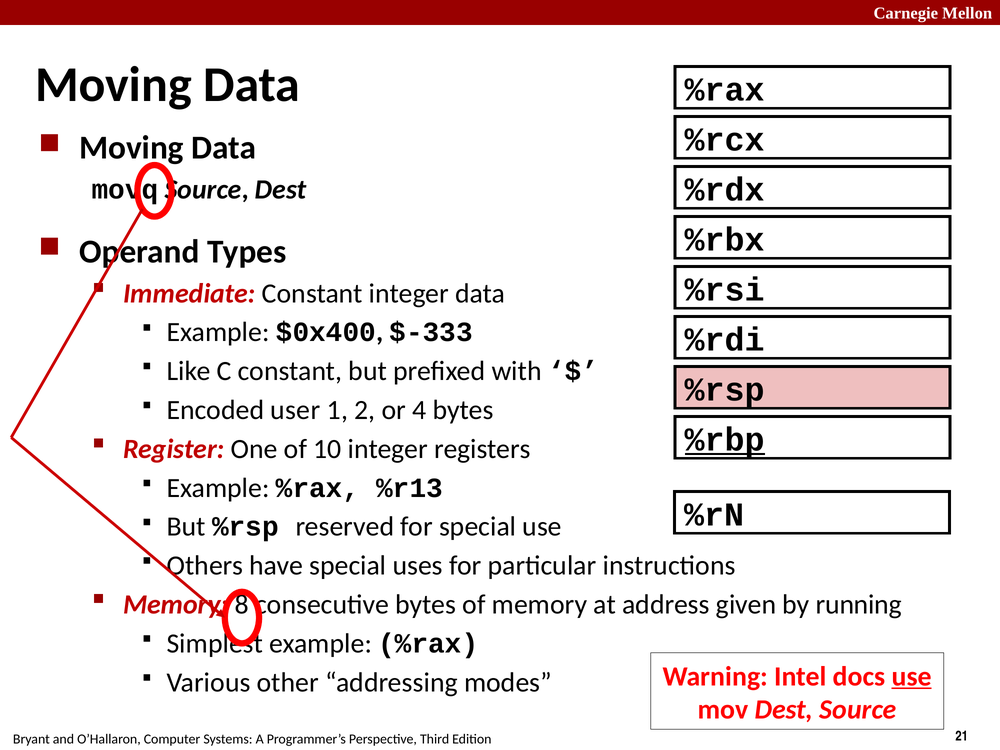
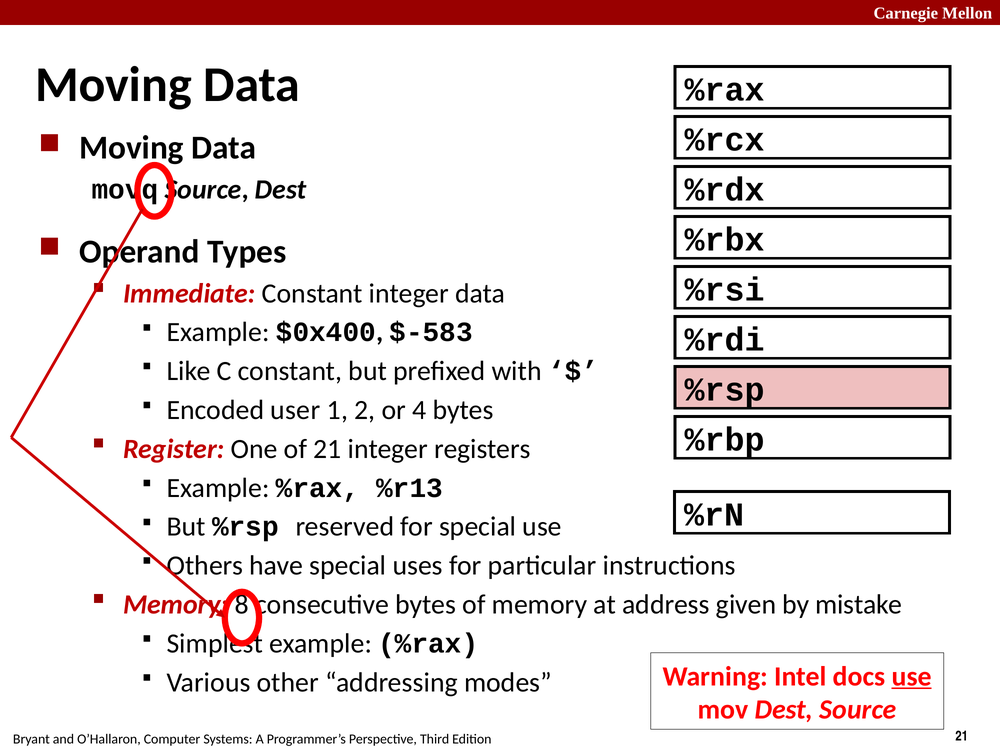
$-333: $-333 -> $-583 (431, 332)
%rbp underline: present -> none (725, 440)
of 10: 10 -> 21 (327, 449)
running: running -> mistake (859, 605)
